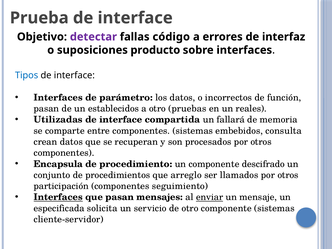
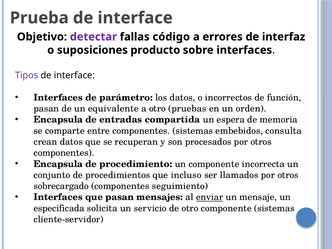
Tipos colour: blue -> purple (27, 75)
establecidos: establecidos -> equivalente (113, 109)
reales: reales -> orden (251, 109)
Utilizadas: Utilizadas -> Encapsula (58, 120)
interface: interface -> entradas (121, 120)
fallará: fallará -> espera (231, 120)
descifrado: descifrado -> incorrecta (263, 164)
arreglo: arreglo -> incluso (186, 175)
participación: participación -> sobrecargado (61, 186)
Interfaces underline: present -> none (58, 197)
